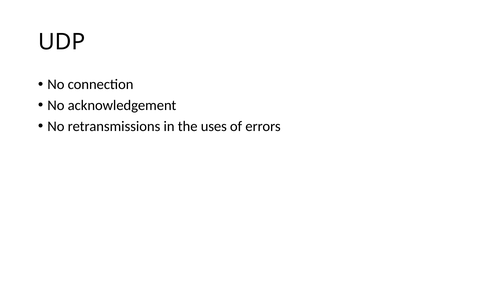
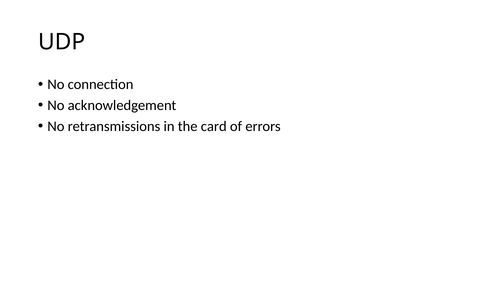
uses: uses -> card (214, 126)
